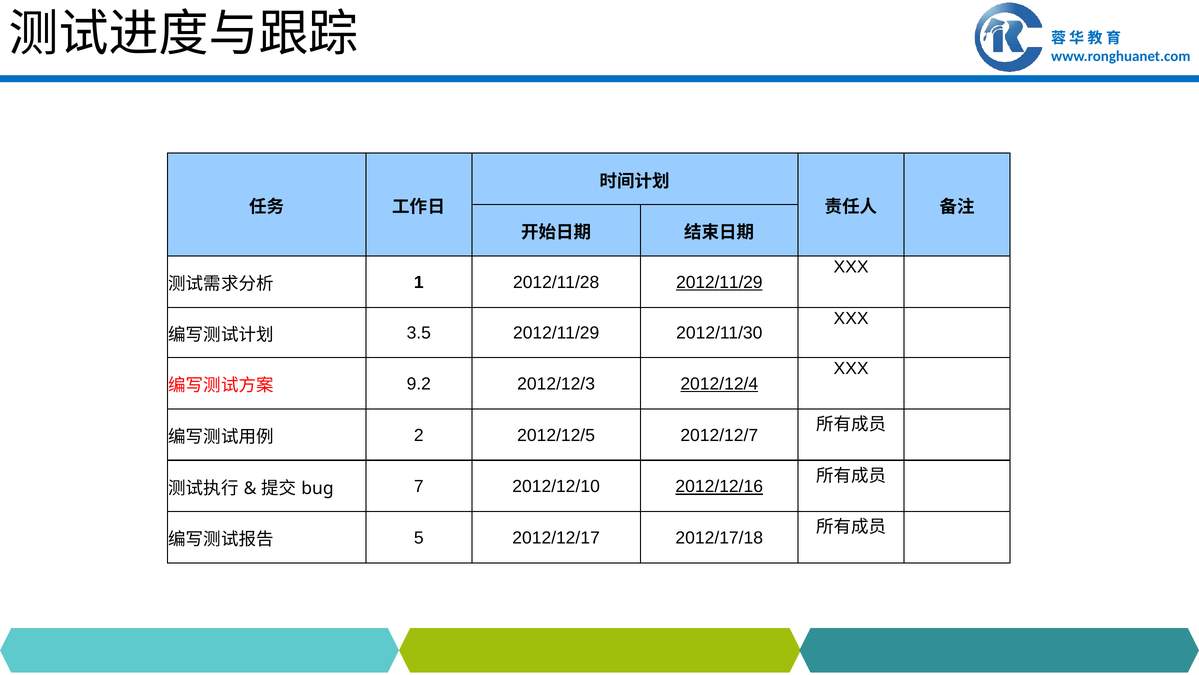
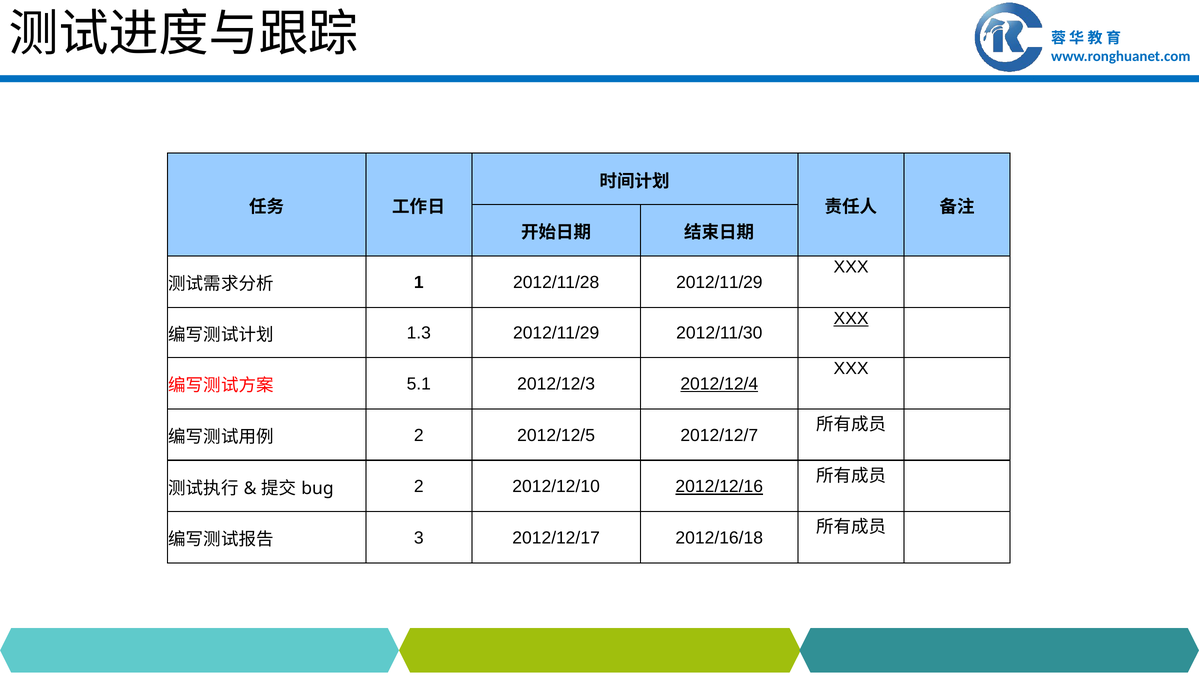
2012/11/29 underline: present -> none (719, 282)
XXX underline: none -> present (851, 318)
3.5: 3.5 -> 1.3 (419, 333)
9.2: 9.2 -> 5.1 (419, 384)
7: 7 -> 2 (419, 486)
5: 5 -> 3 (419, 538)
2012/17/18: 2012/17/18 -> 2012/16/18 (719, 538)
